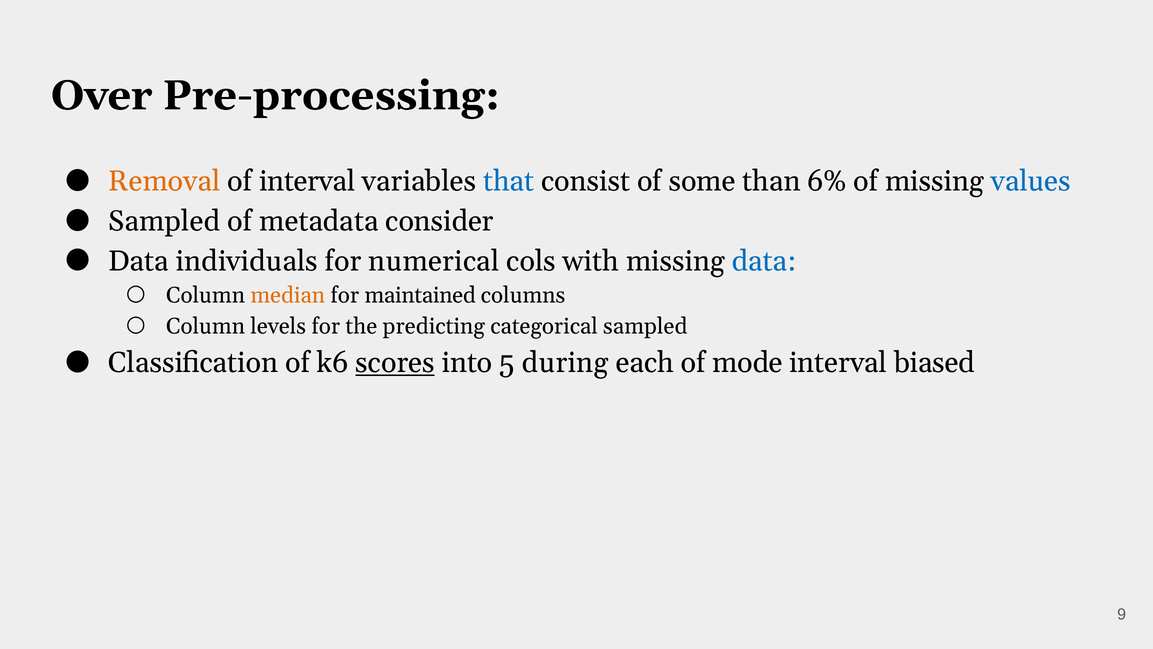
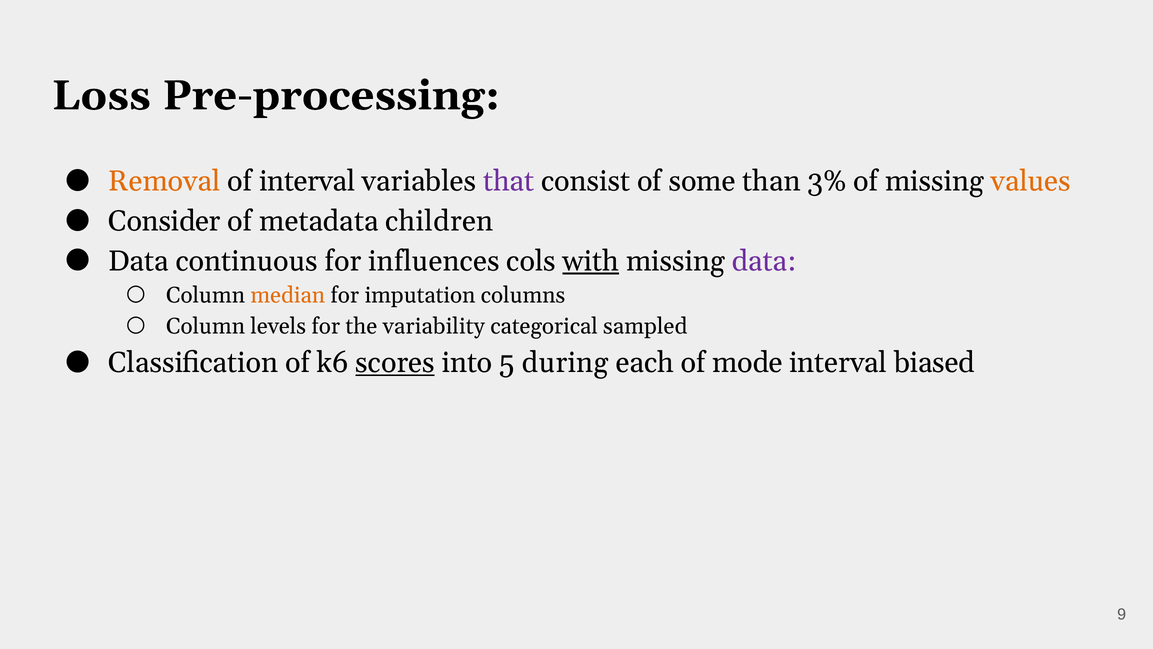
Over: Over -> Loss (101, 96)
that colour: blue -> purple (509, 181)
6%: 6% -> 3% (827, 181)
values colour: blue -> orange (1031, 181)
Sampled: Sampled -> Consider (165, 221)
consider: consider -> children (439, 221)
individuals: individuals -> continuous (247, 261)
numerical: numerical -> influences (434, 261)
with underline: none -> present (591, 261)
data colour: blue -> purple (764, 261)
maintained: maintained -> imputation (420, 295)
predicting: predicting -> variability (434, 326)
